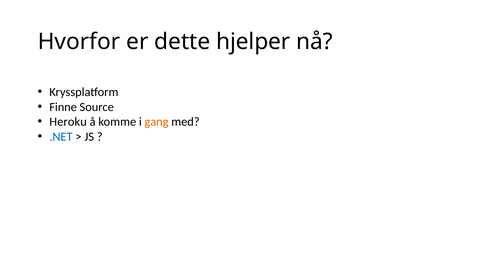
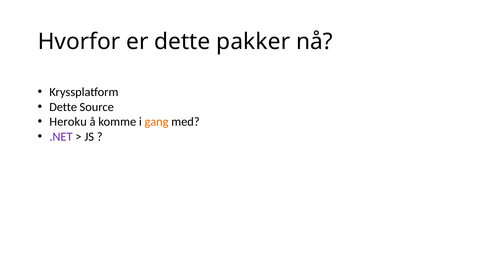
hjelper: hjelper -> pakker (253, 42)
Finne: Finne -> Dette (63, 107)
.NET colour: blue -> purple (61, 137)
